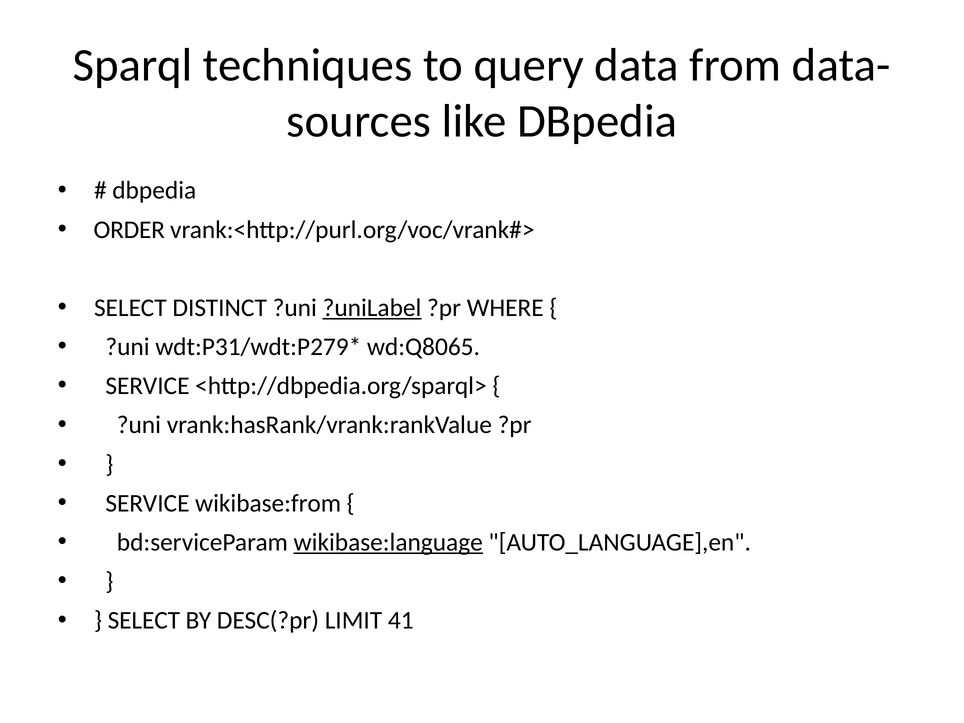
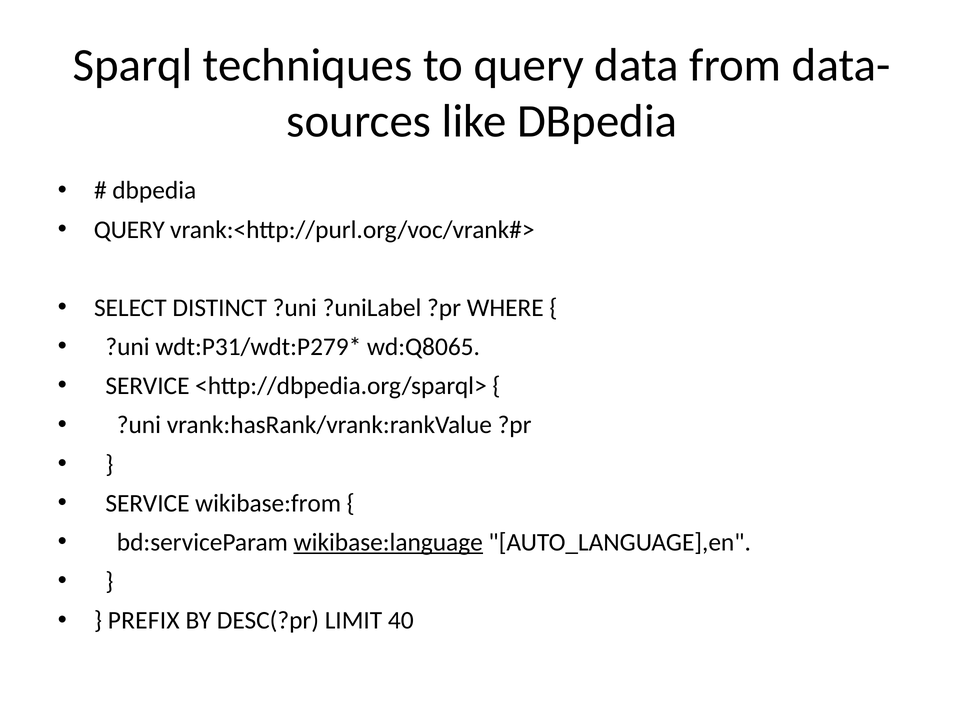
ORDER: ORDER -> QUERY (129, 230)
?uniLabel underline: present -> none (372, 308)
SELECT: SELECT -> PREFIX (144, 621)
41: 41 -> 40 (401, 621)
